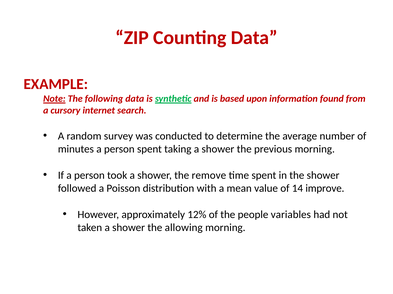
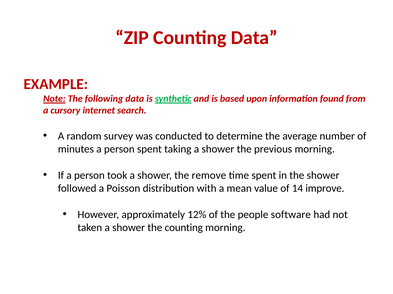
variables: variables -> software (291, 215)
the allowing: allowing -> counting (184, 228)
